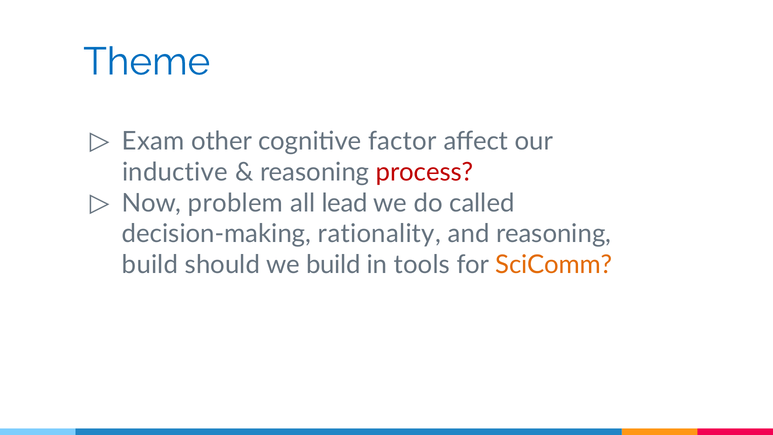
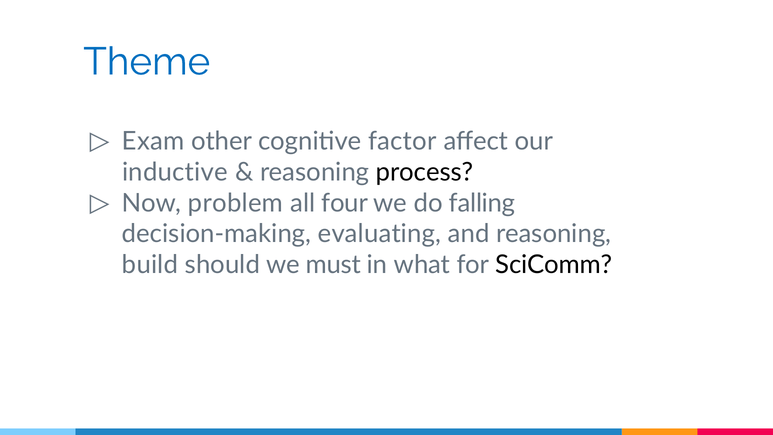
process colour: red -> black (425, 172)
lead: lead -> four (345, 203)
called: called -> falling (482, 203)
rationality: rationality -> evaluating (379, 234)
we build: build -> must (333, 265)
tools: tools -> what (422, 265)
SciComm colour: orange -> black (554, 265)
